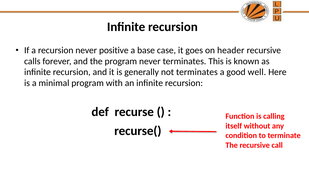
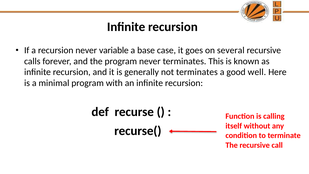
positive: positive -> variable (114, 50)
header: header -> several (231, 50)
